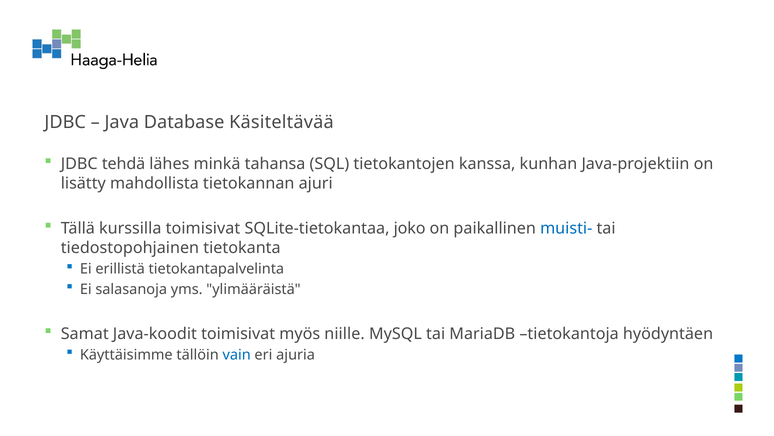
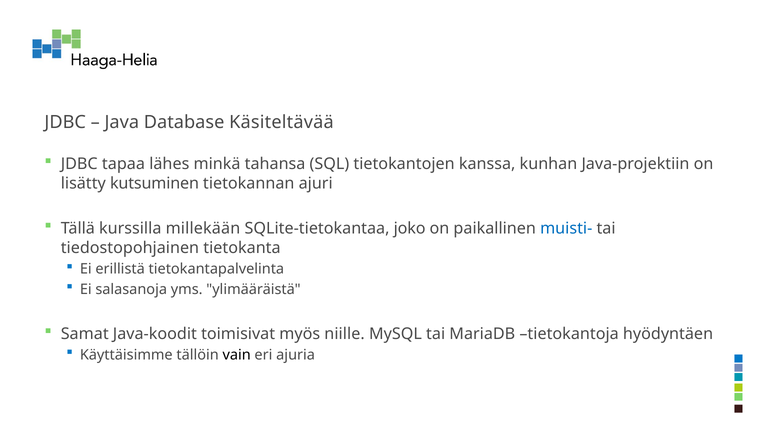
tehdä: tehdä -> tapaa (123, 164)
mahdollista: mahdollista -> kutsuminen (155, 183)
kurssilla toimisivat: toimisivat -> millekään (203, 228)
vain colour: blue -> black (237, 355)
